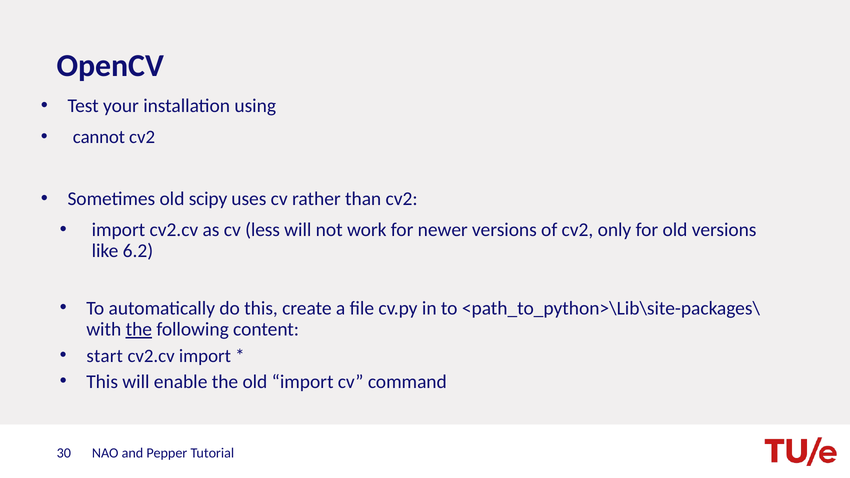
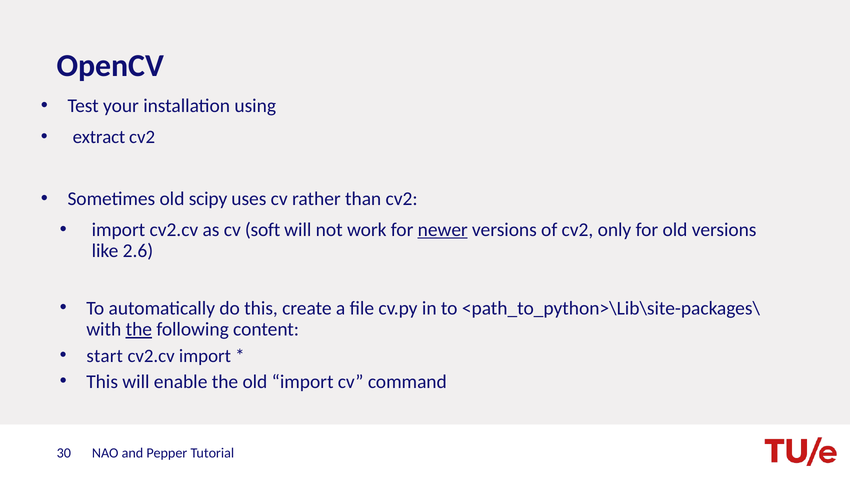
cannot: cannot -> extract (99, 137)
less: less -> soft (263, 230)
newer underline: none -> present (443, 230)
6.2: 6.2 -> 2.6 (138, 251)
